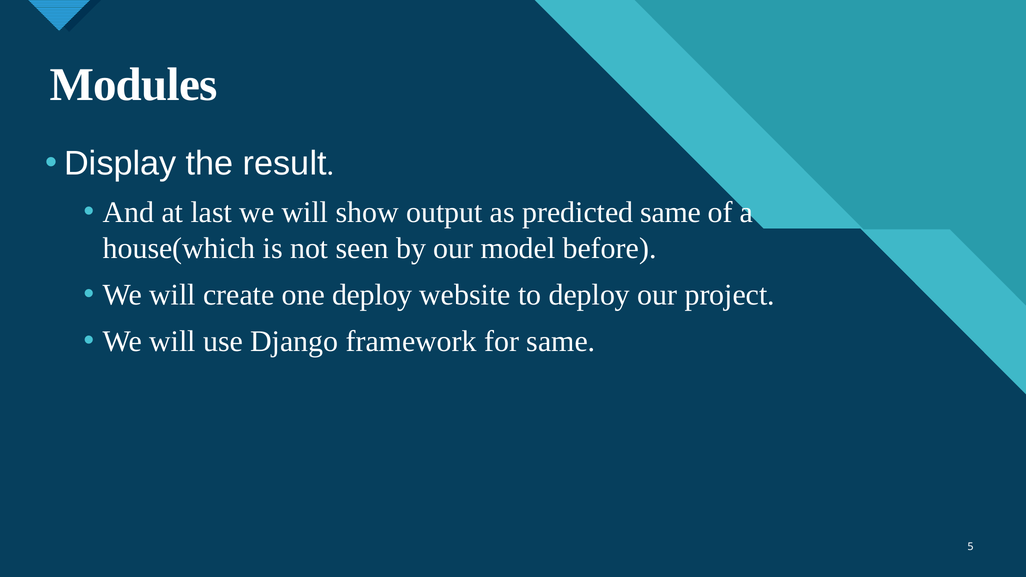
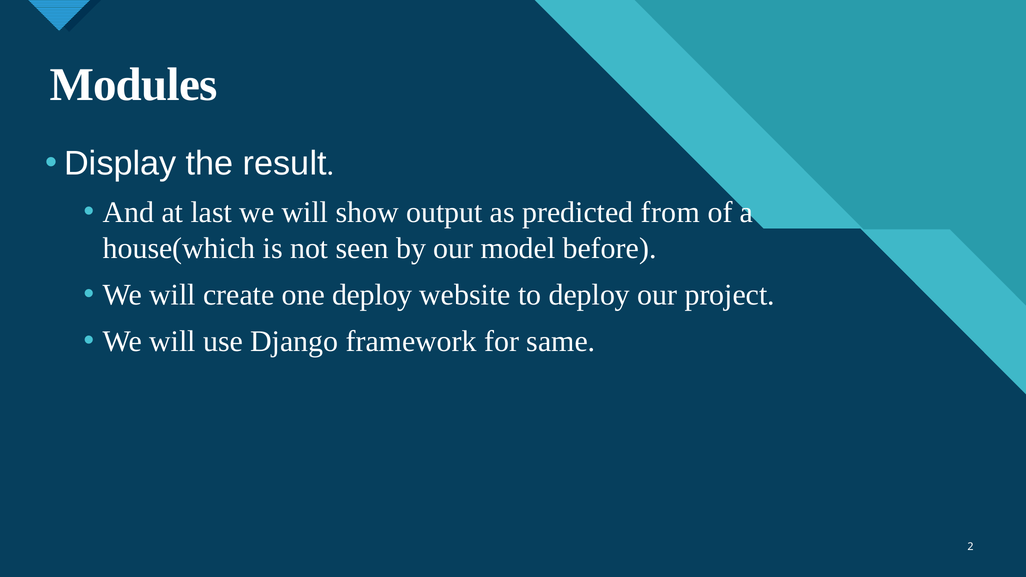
predicted same: same -> from (670, 212)
5: 5 -> 2 (970, 547)
